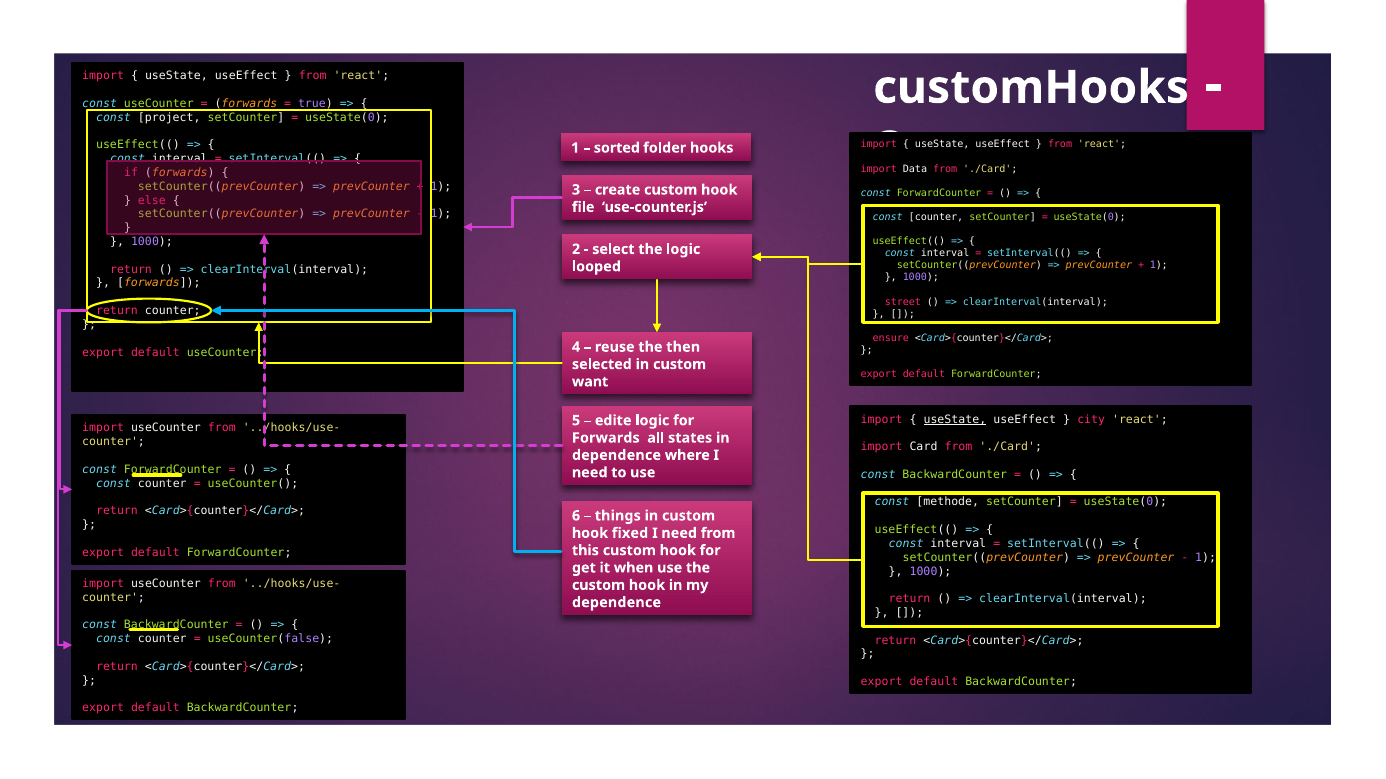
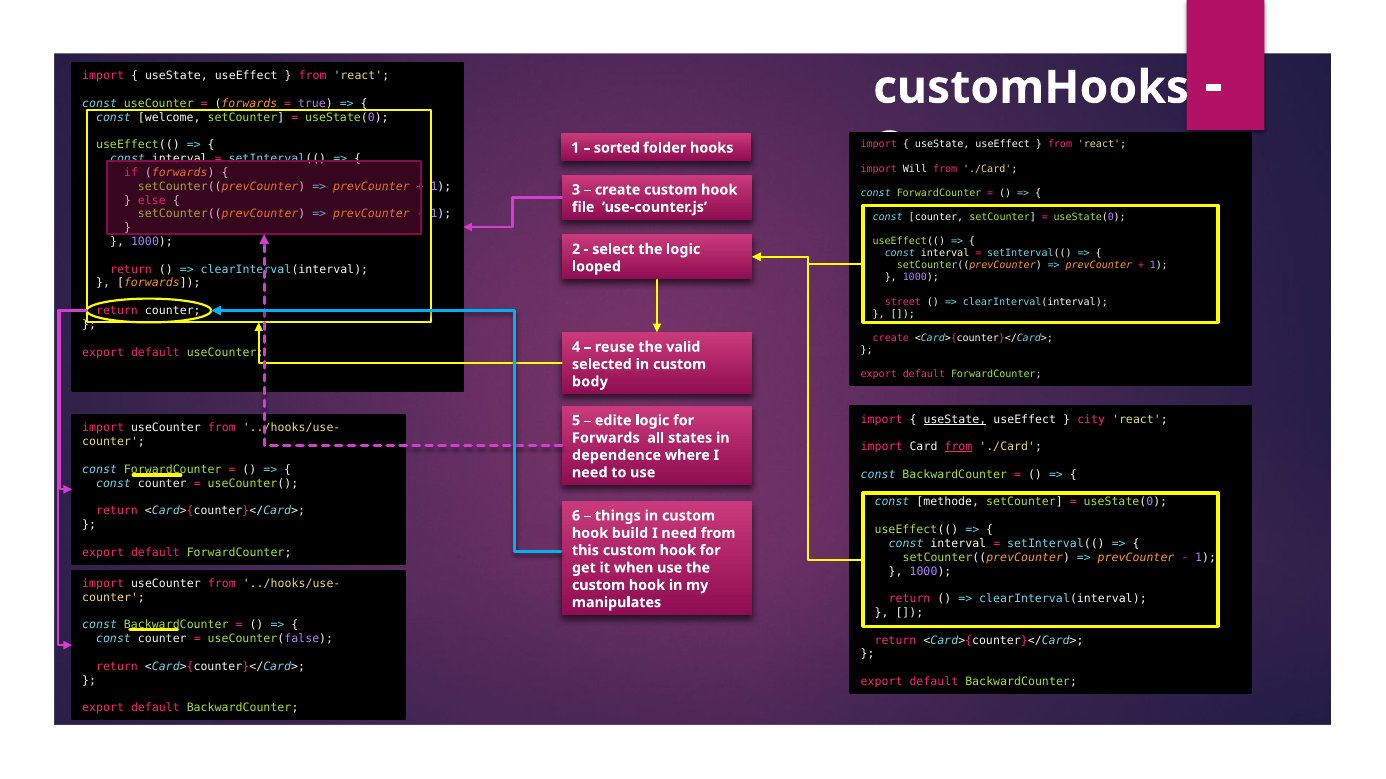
project: project -> welcome (169, 117)
Data: Data -> Will (915, 169)
ensure: ensure -> create (891, 338)
then: then -> valid (683, 347)
want: want -> body (590, 382)
from underline: none -> present (958, 447)
fixed: fixed -> build (630, 533)
dependence: dependence -> manipulates (617, 603)
